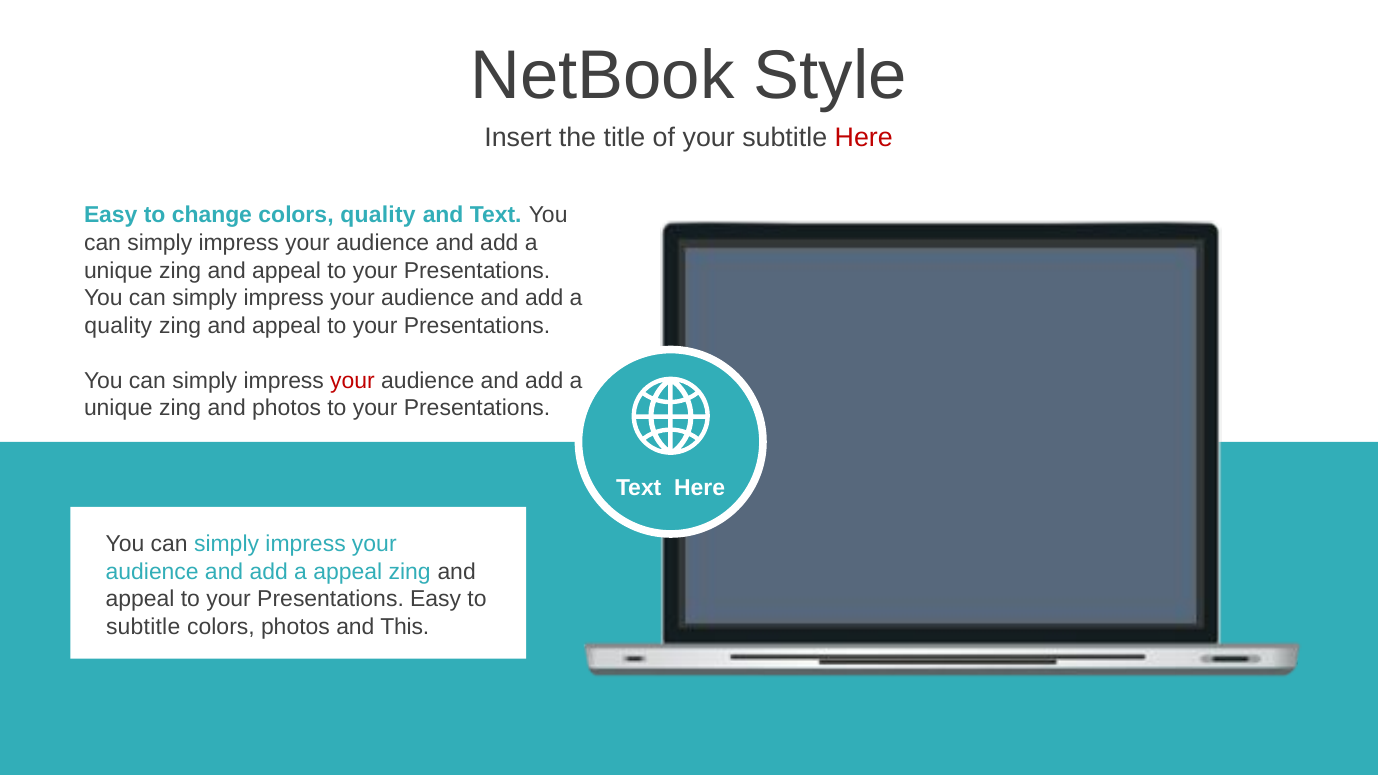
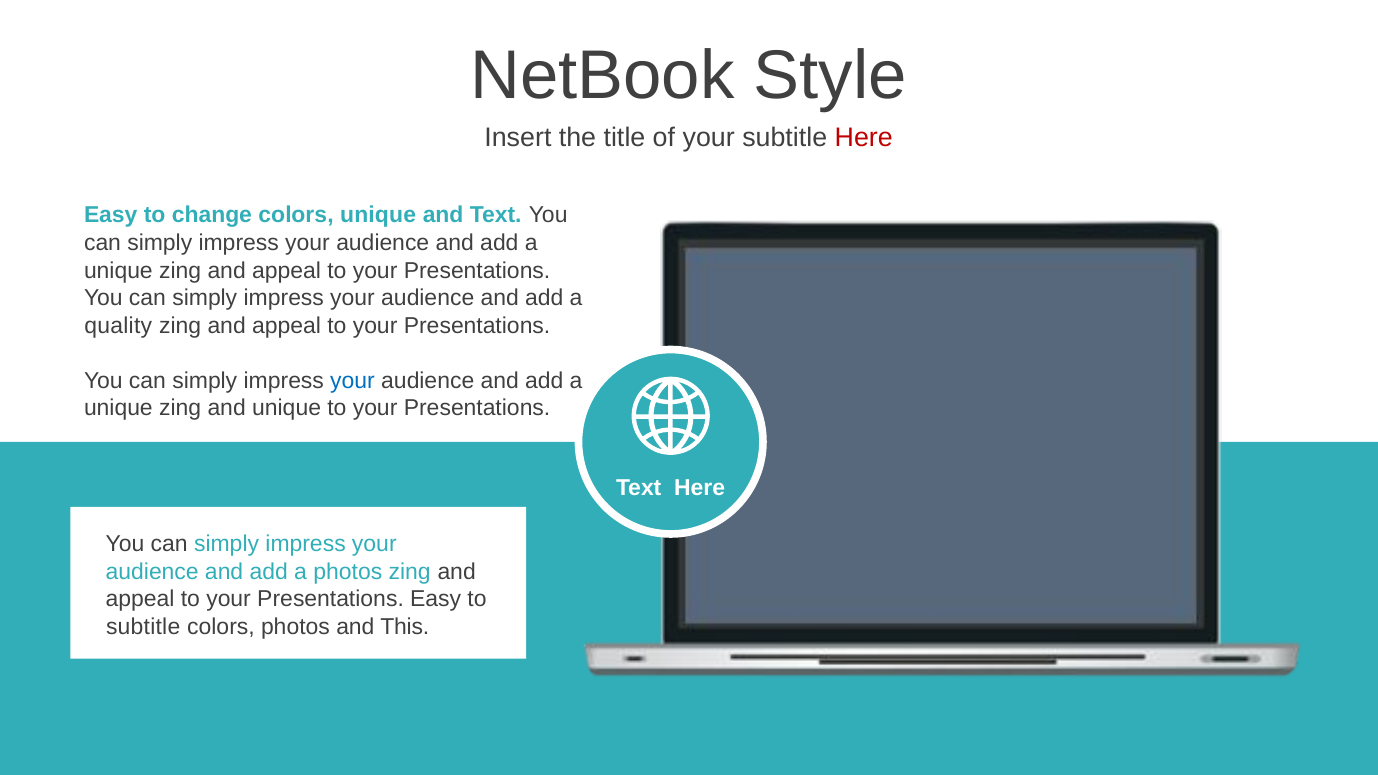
colors quality: quality -> unique (378, 215)
your colour: red -> blue (353, 381)
and photos: photos -> unique (287, 408)
a appeal: appeal -> photos (348, 572)
